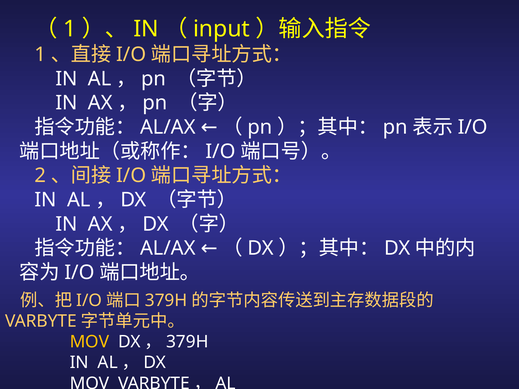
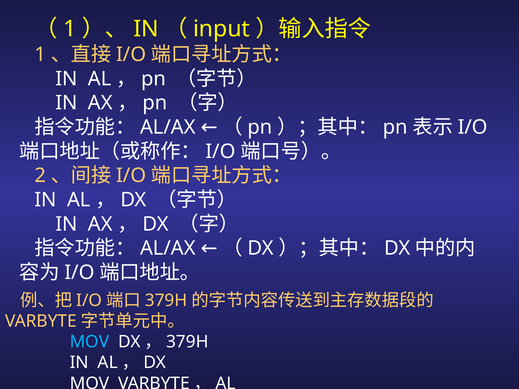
MOV colour: yellow -> light blue (89, 342)
